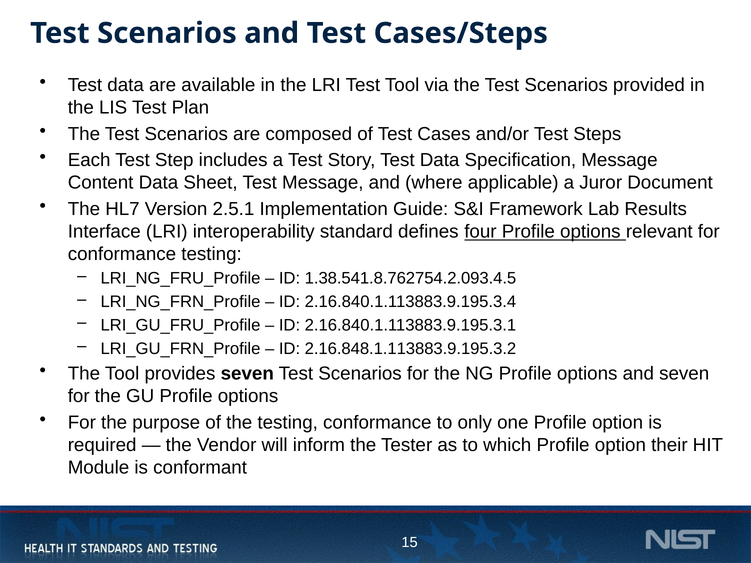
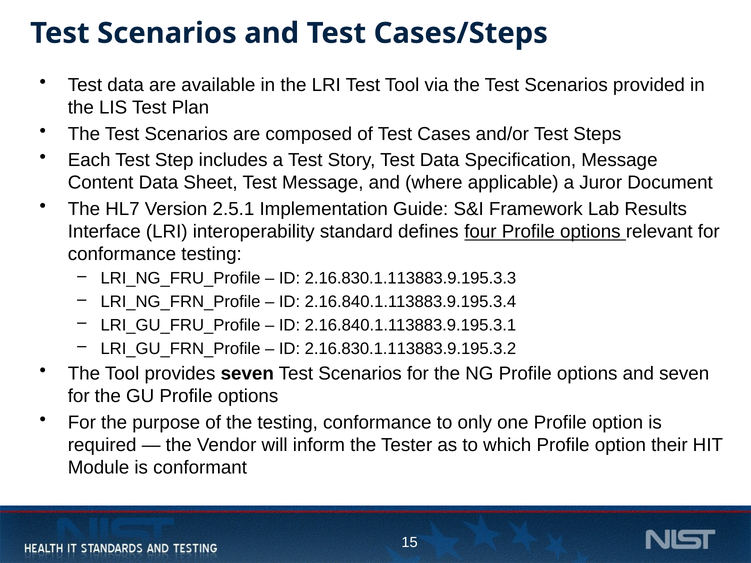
1.38.541.8.762754.2.093.4.5: 1.38.541.8.762754.2.093.4.5 -> 2.16.830.1.113883.9.195.3.3 (410, 279)
2.16.848.1.113883.9.195.3.2: 2.16.848.1.113883.9.195.3.2 -> 2.16.830.1.113883.9.195.3.2 (410, 349)
